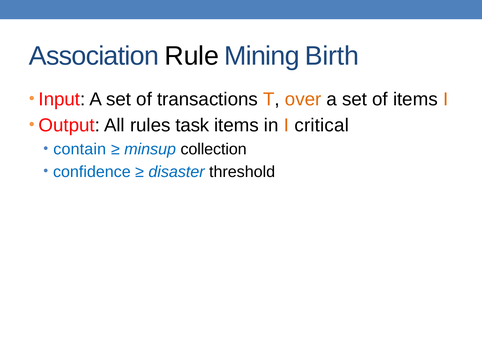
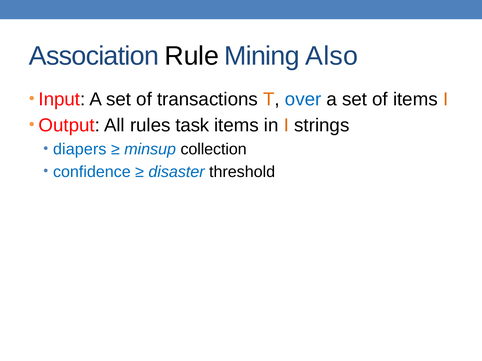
Birth: Birth -> Also (332, 56)
over colour: orange -> blue (303, 99)
critical: critical -> strings (322, 126)
contain: contain -> diapers (80, 150)
